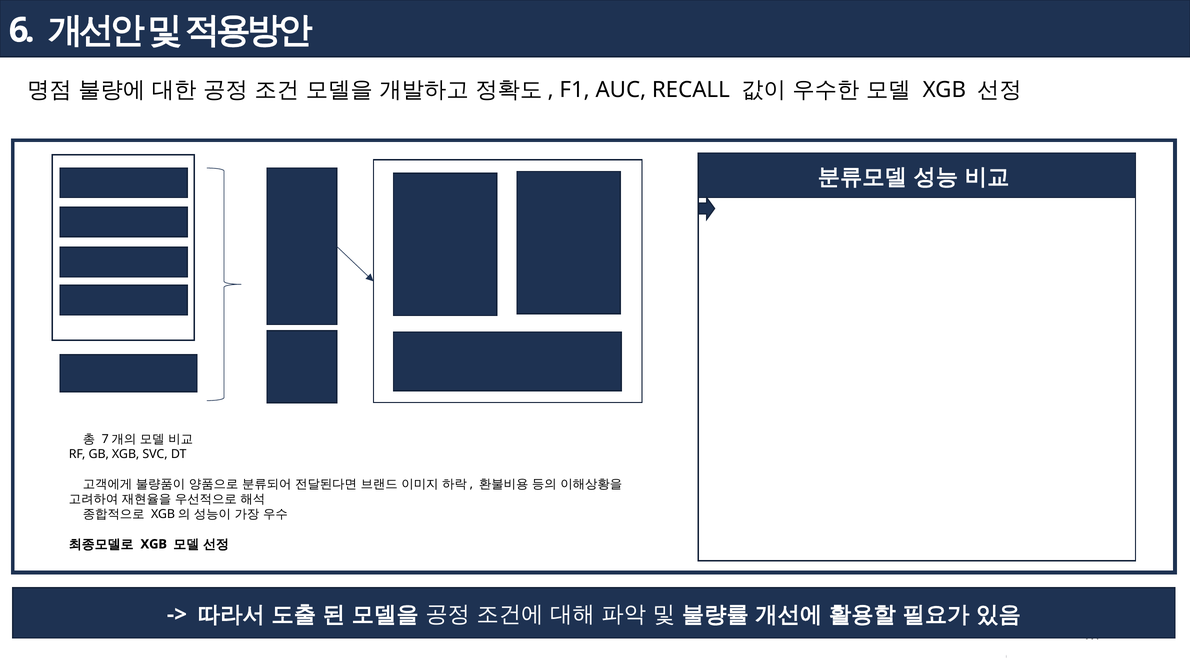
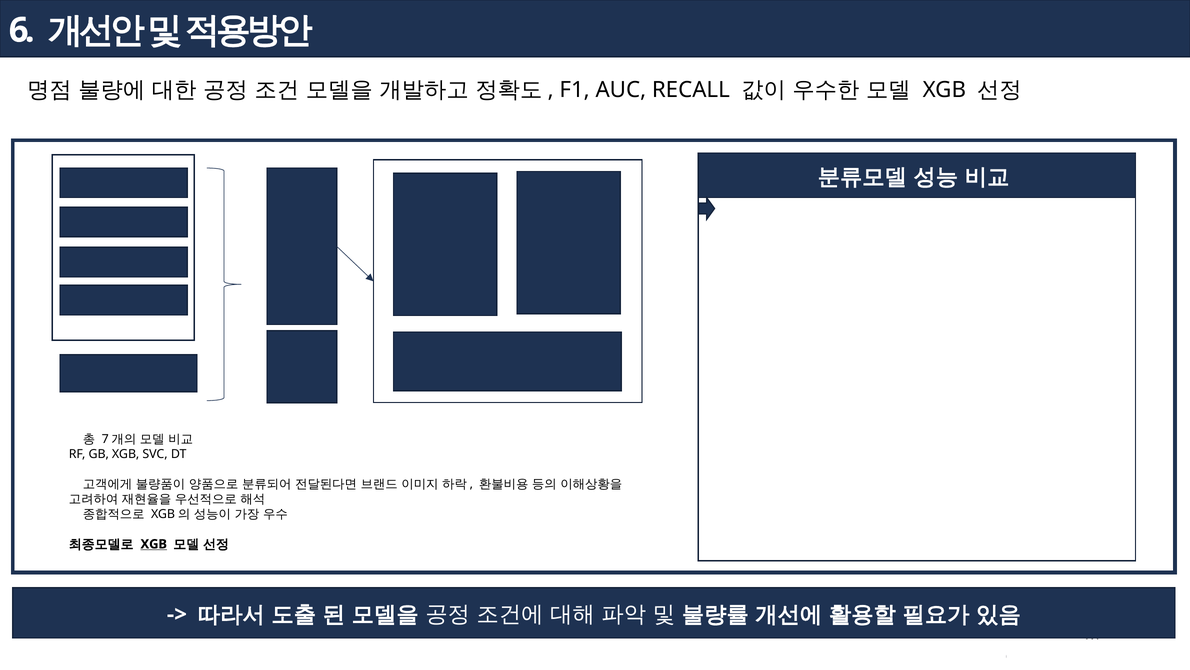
XGB underline: none -> present (154, 544)
